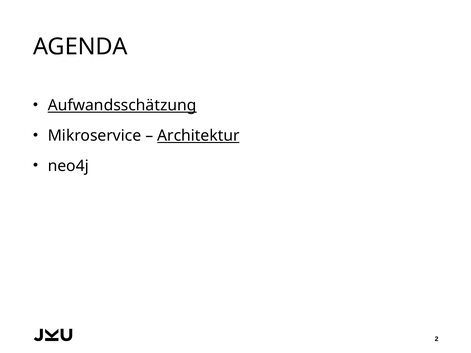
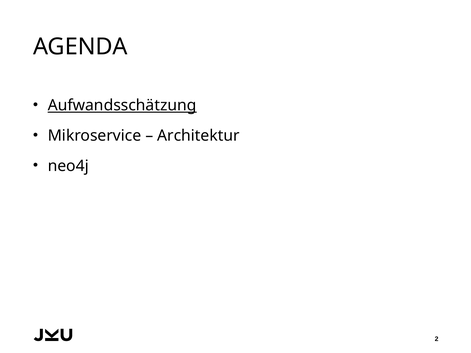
Architektur underline: present -> none (198, 136)
